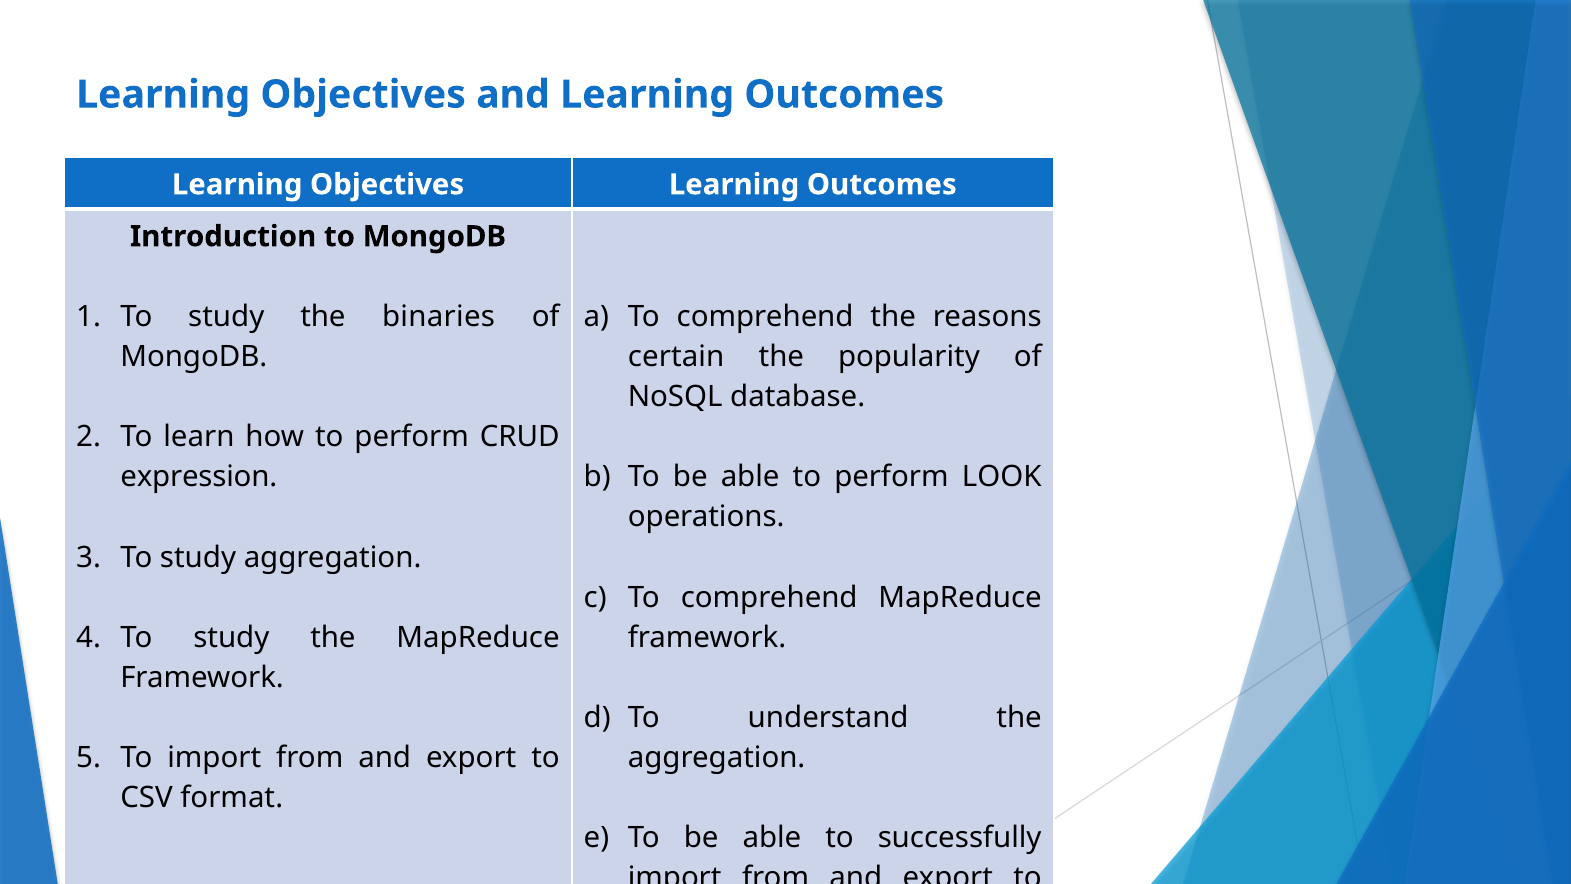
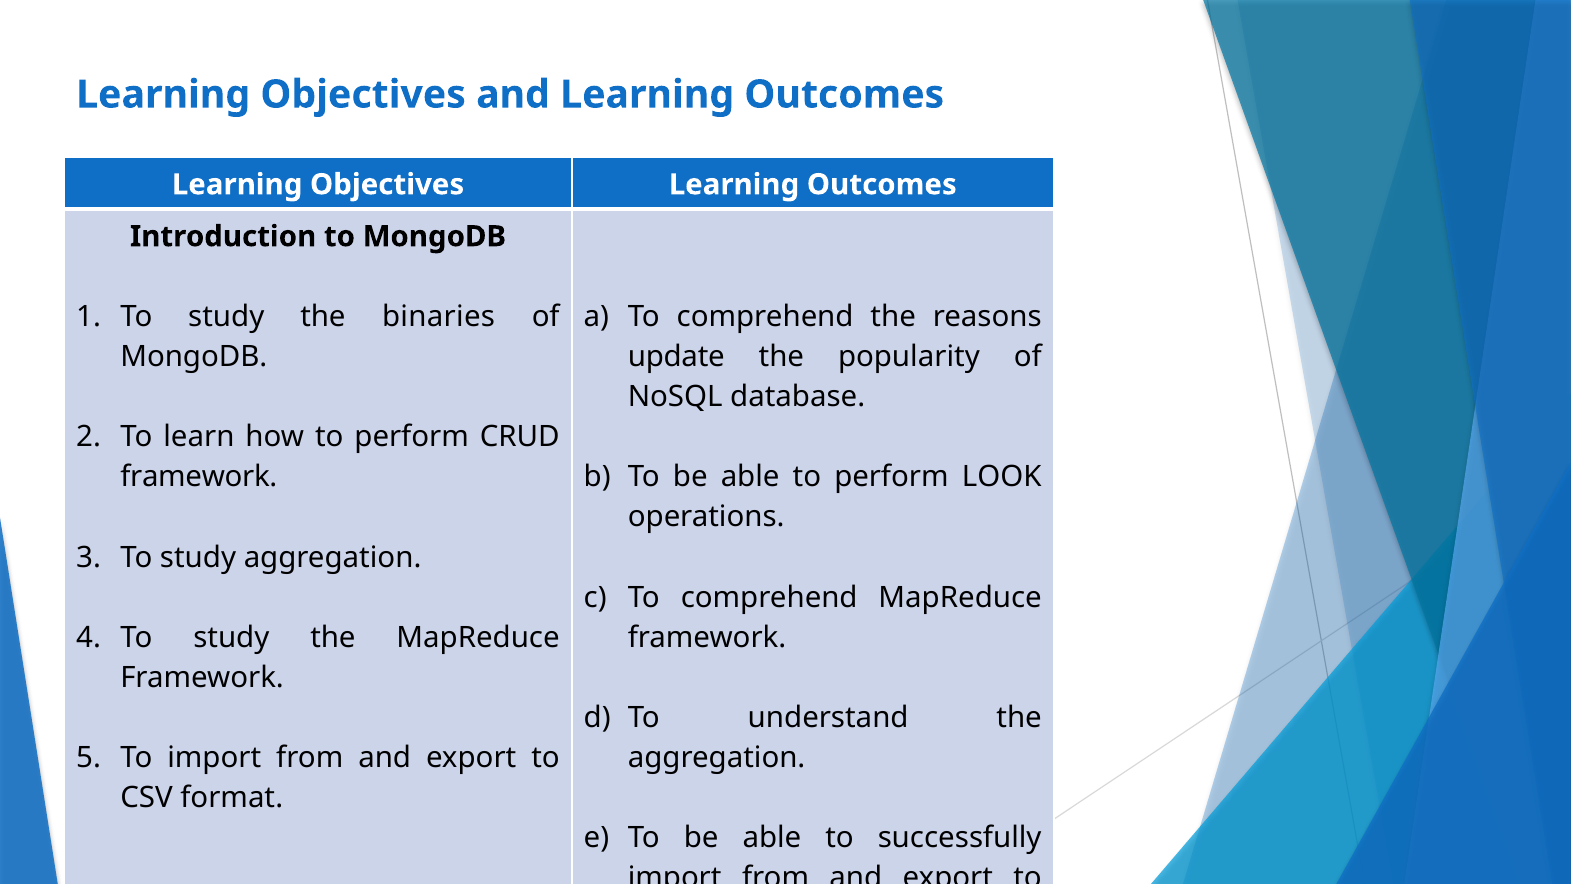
certain: certain -> update (676, 357)
expression: expression -> framework (199, 477)
